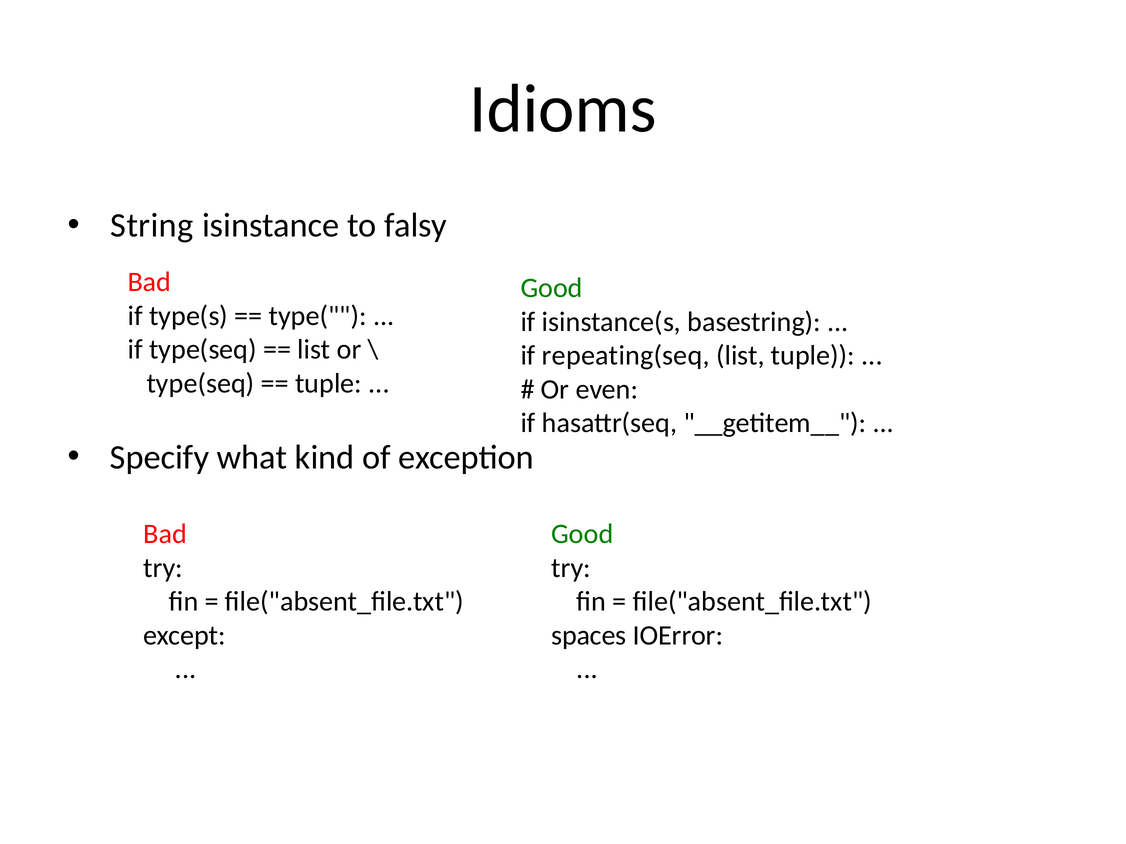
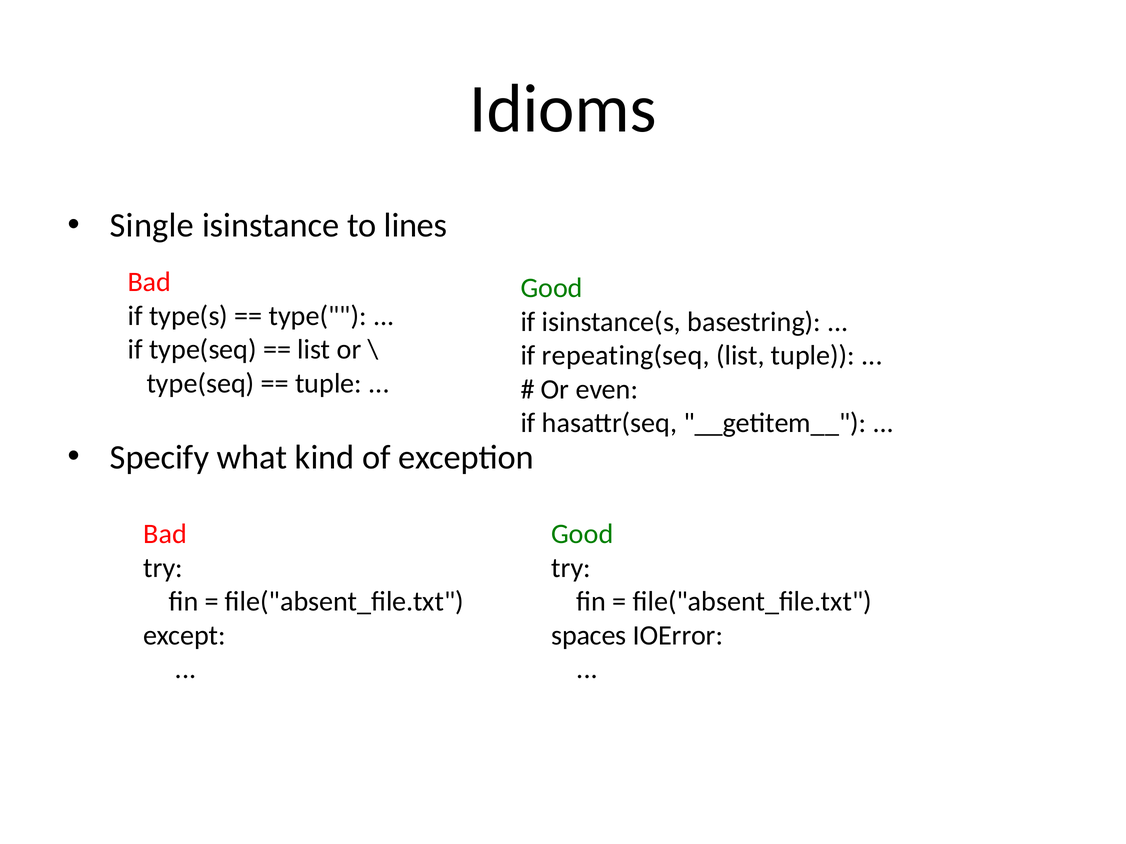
String: String -> Single (152, 226)
falsy: falsy -> lines (415, 226)
